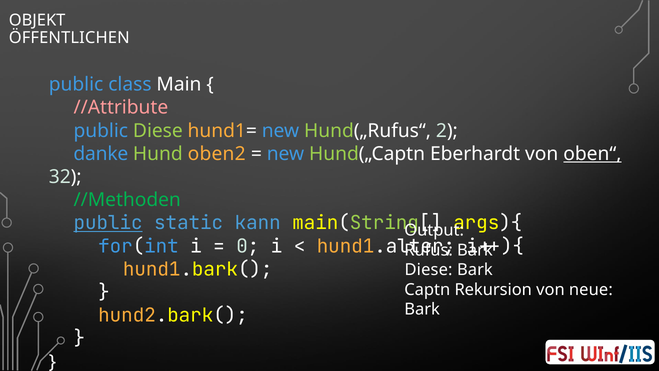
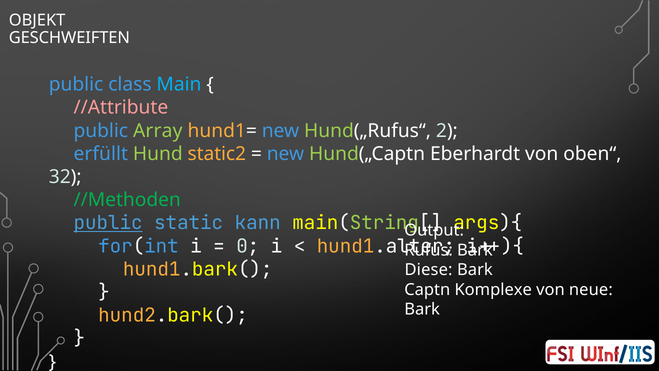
ÖFFENTLICHEN: ÖFFENTLICHEN -> GESCHWEIFTEN (69, 38)
Main colour: white -> light blue (179, 84)
public Diese: Diese -> Array (158, 131)
danke: danke -> erfüllt (101, 154)
oben2: oben2 -> static2 (217, 154)
oben“ underline: present -> none (592, 154)
Rekursion: Rekursion -> Komplexe (493, 289)
